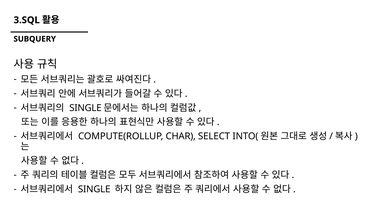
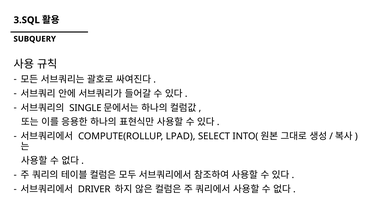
CHAR: CHAR -> LPAD (181, 136)
SINGLE: SINGLE -> DRIVER (94, 189)
